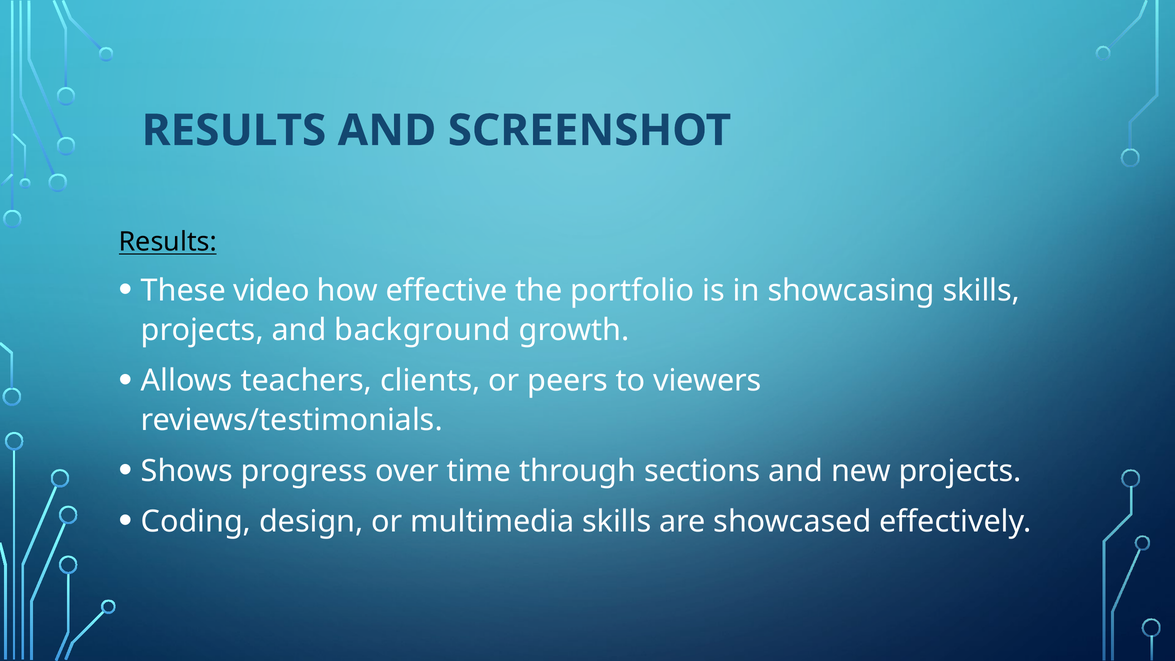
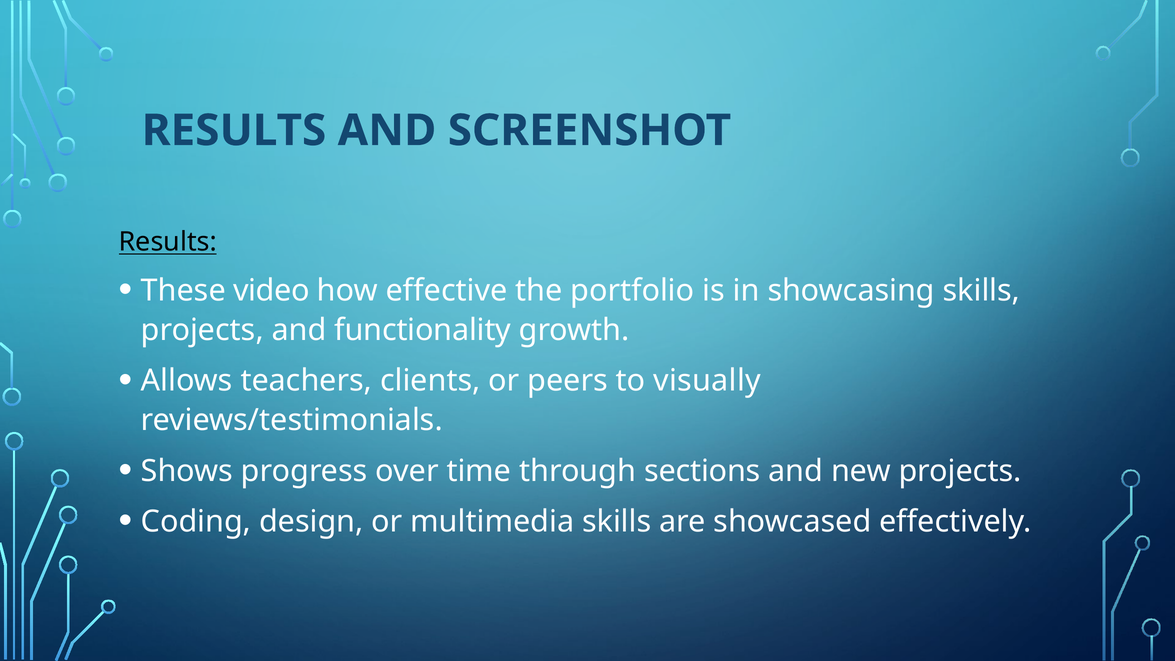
background: background -> functionality (423, 330)
viewers: viewers -> visually (707, 381)
